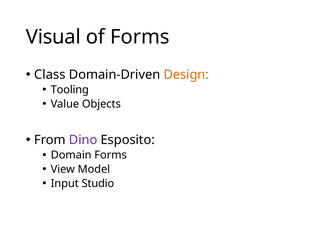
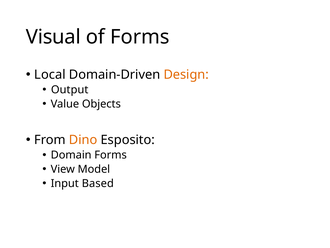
Class: Class -> Local (50, 74)
Tooling: Tooling -> Output (70, 90)
Dino colour: purple -> orange (83, 140)
Studio: Studio -> Based (98, 183)
